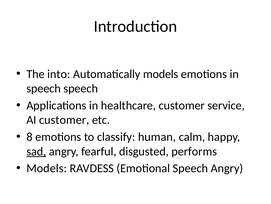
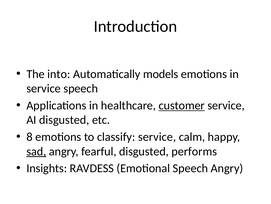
speech: speech -> service (44, 88)
customer underline: none -> present (182, 105)
AI customer: customer -> disgusted (64, 120)
classify human: human -> service (157, 136)
Models: Models -> Insights (47, 168)
